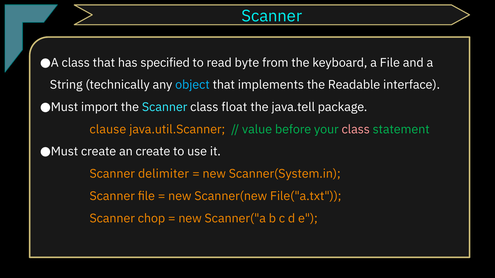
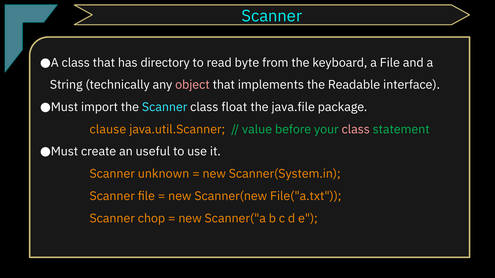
specified: specified -> directory (165, 63)
object colour: light blue -> pink (192, 85)
java.tell: java.tell -> java.file (293, 107)
an create: create -> useful (153, 152)
delimiter: delimiter -> unknown (164, 174)
